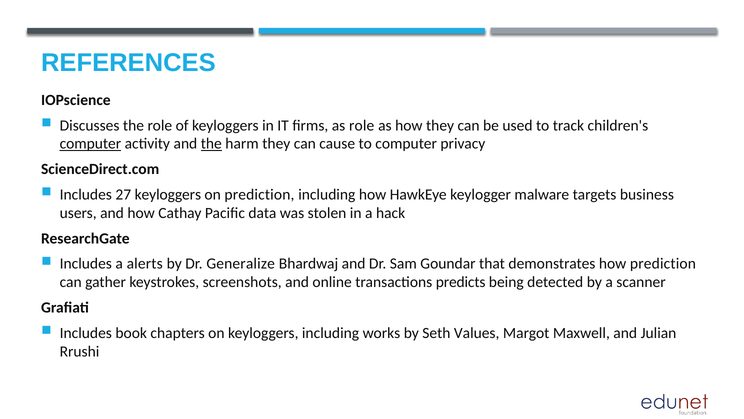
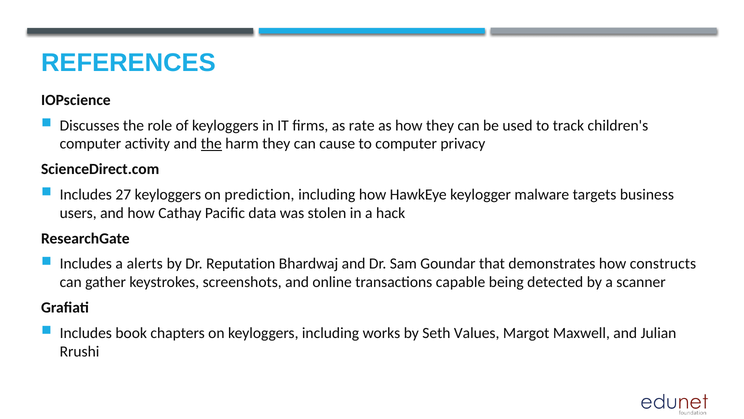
as role: role -> rate (362, 125)
computer underline: present -> none (90, 144)
Generalize: Generalize -> Reputation (241, 264)
how prediction: prediction -> constructs (663, 264)
predicts: predicts -> capable (461, 282)
